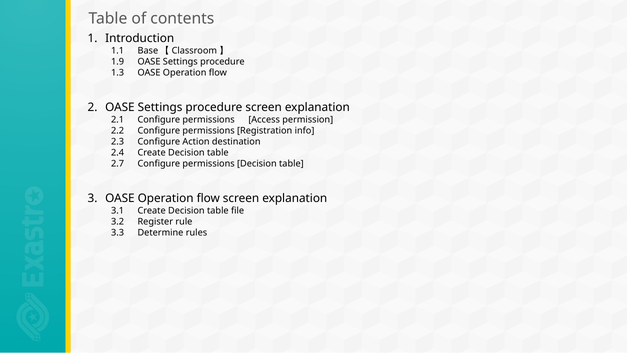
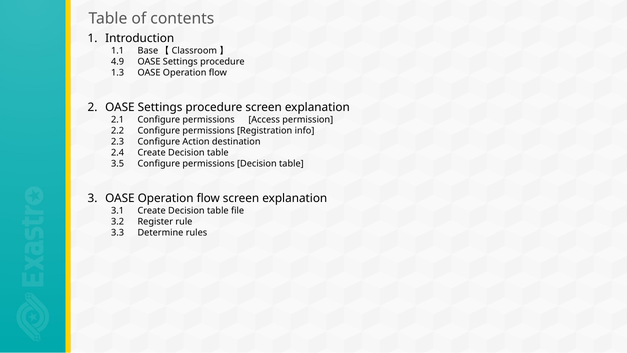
1.9: 1.9 -> 4.9 (118, 62)
2.7: 2.7 -> 3.5 (118, 164)
